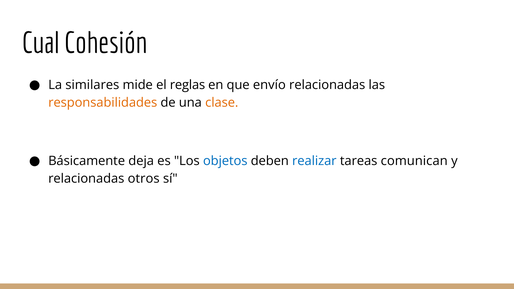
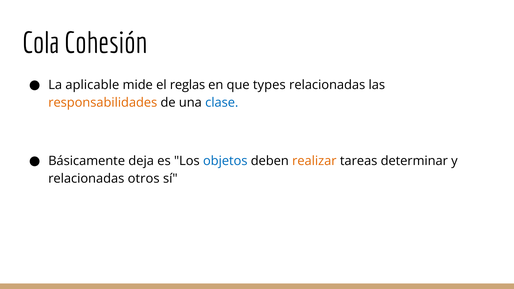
Cual: Cual -> Cola (41, 43)
similares: similares -> aplicable (92, 85)
envío: envío -> types (269, 85)
clase colour: orange -> blue (222, 103)
realizar colour: blue -> orange (314, 161)
comunican: comunican -> determinar (414, 161)
